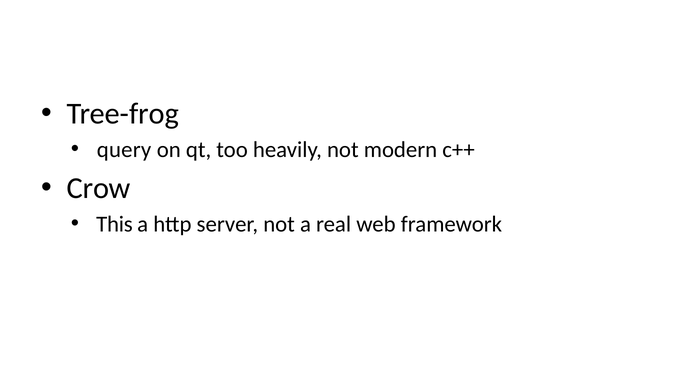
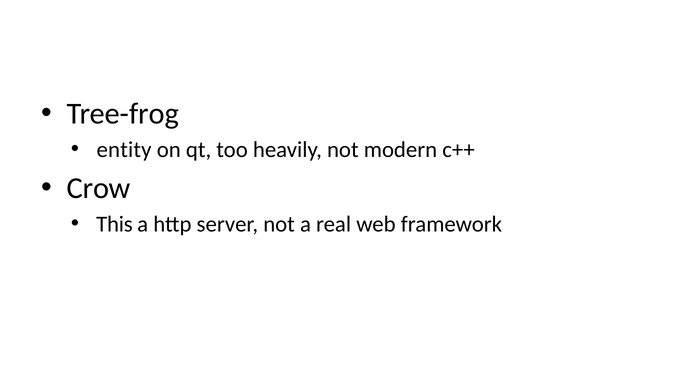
query: query -> entity (124, 150)
